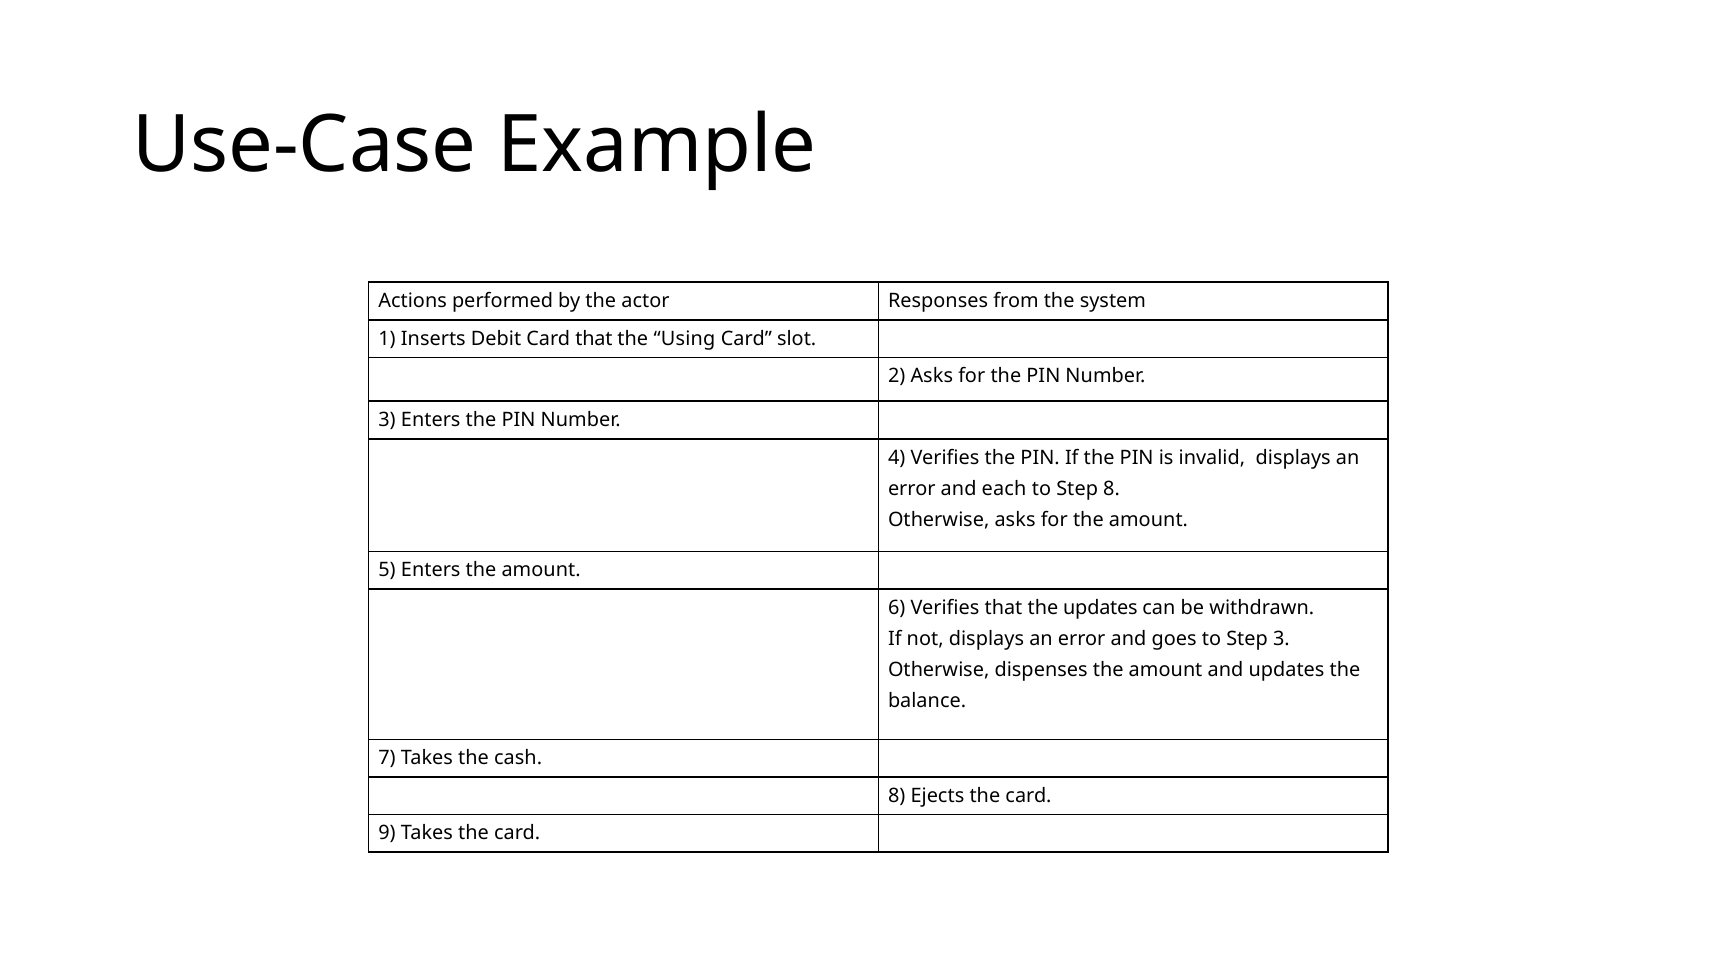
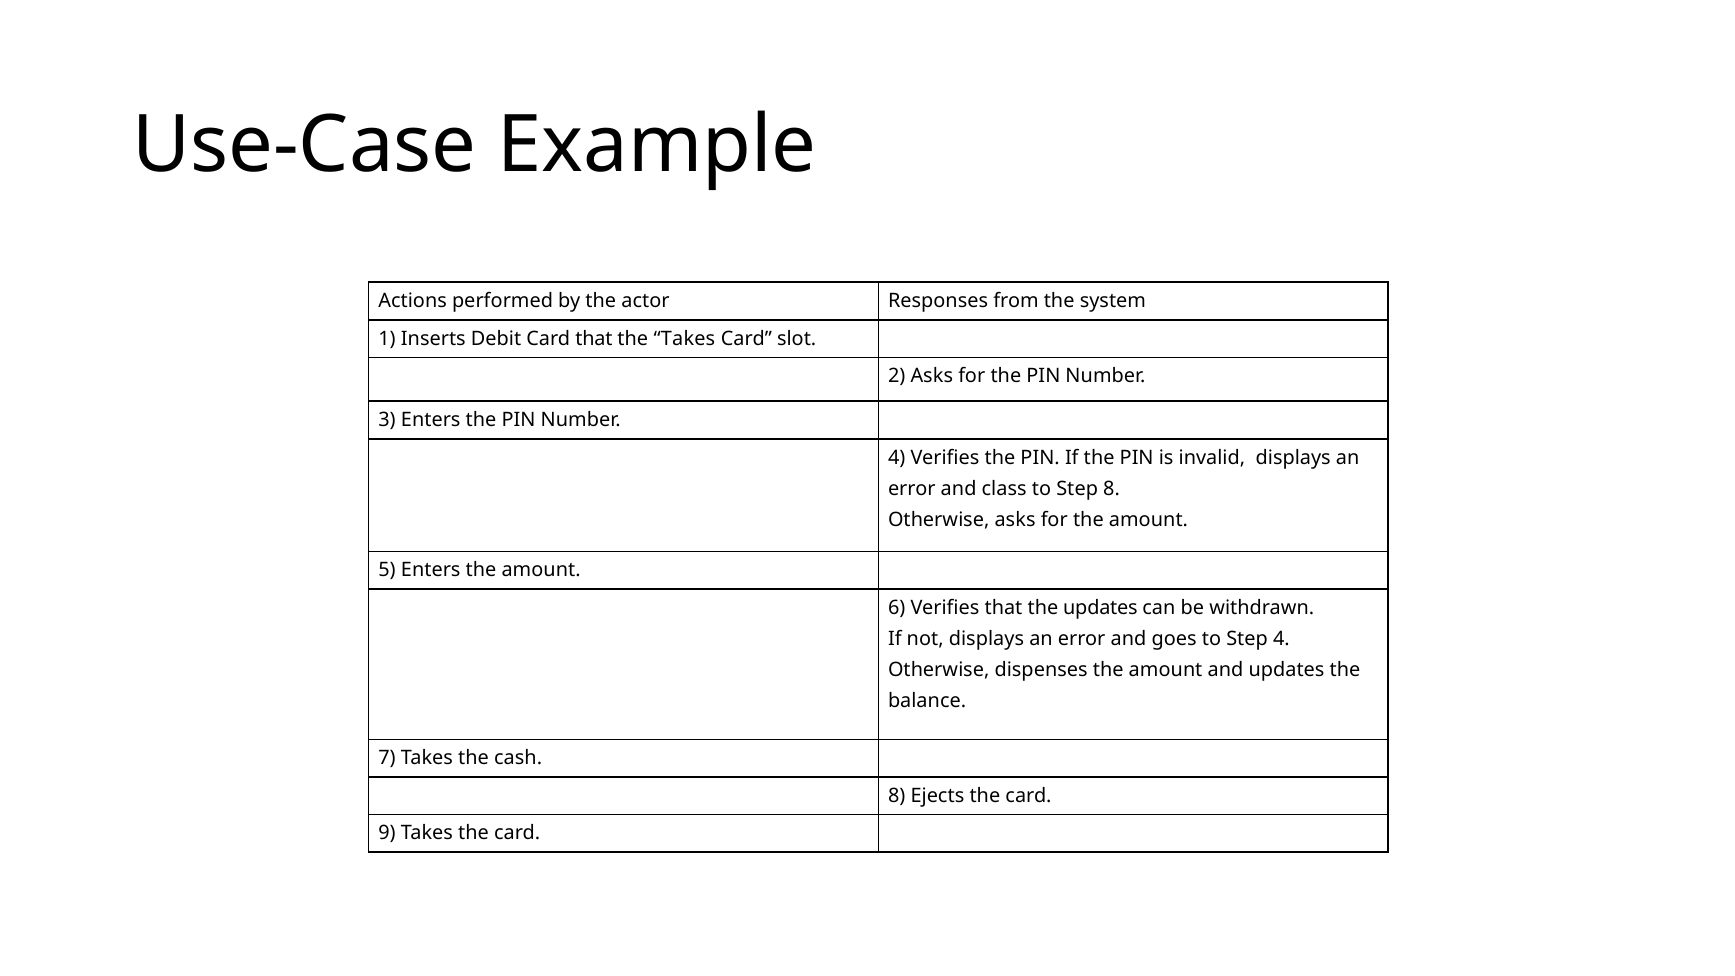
the Using: Using -> Takes (684, 339)
each: each -> class (1004, 489)
Step 3: 3 -> 4 (1281, 639)
